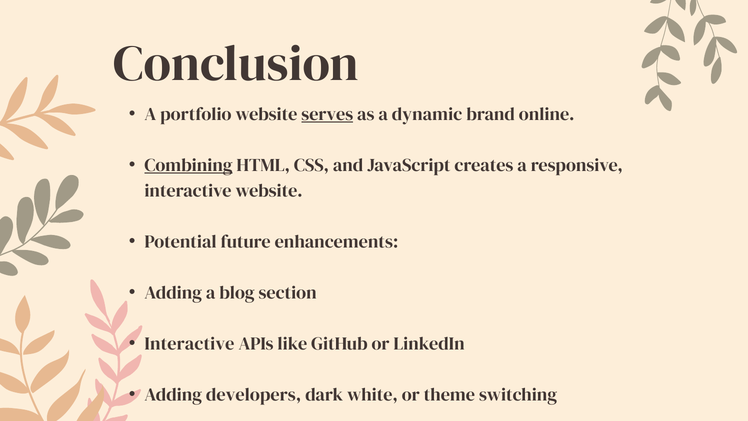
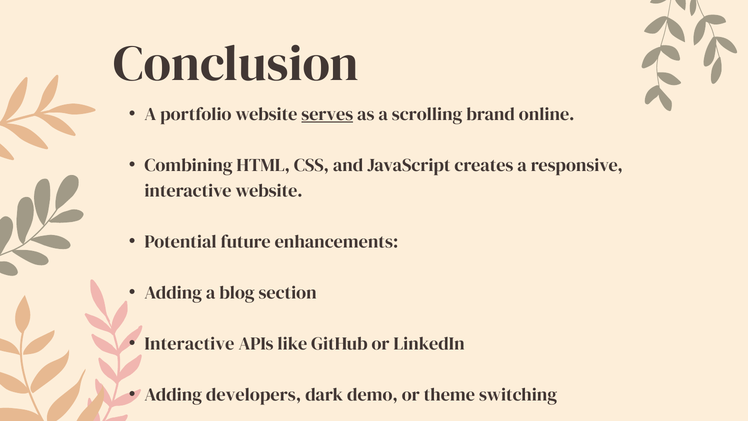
dynamic: dynamic -> scrolling (427, 114)
Combining underline: present -> none (188, 165)
white: white -> demo (372, 394)
